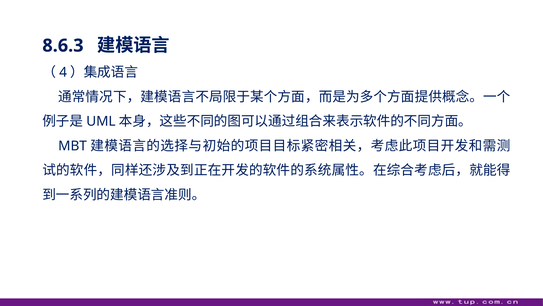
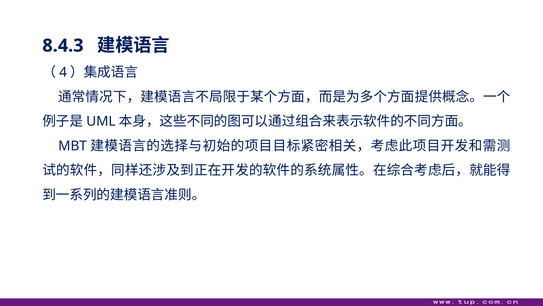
8.6.3: 8.6.3 -> 8.4.3 (63, 46)
